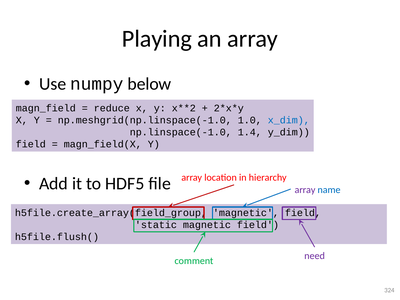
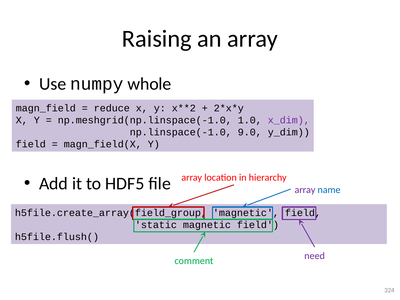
Playing: Playing -> Raising (157, 39)
below: below -> whole (149, 84)
x_dim colour: blue -> purple (289, 120)
1.4: 1.4 -> 9.0 (250, 132)
